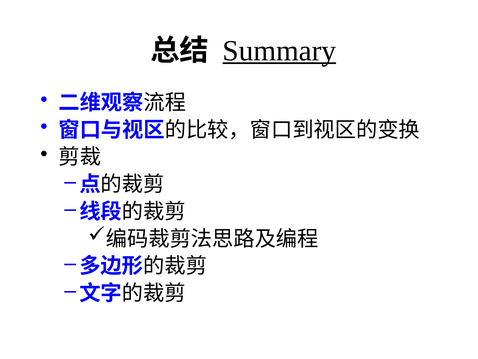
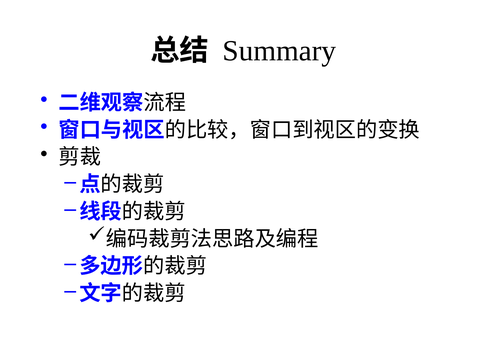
Summary underline: present -> none (279, 51)
